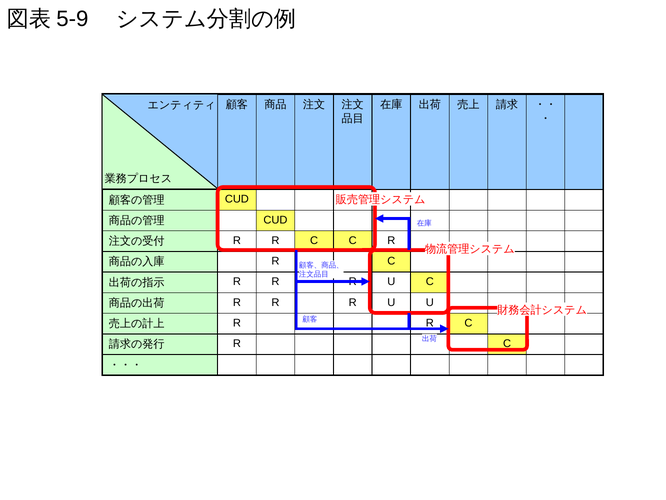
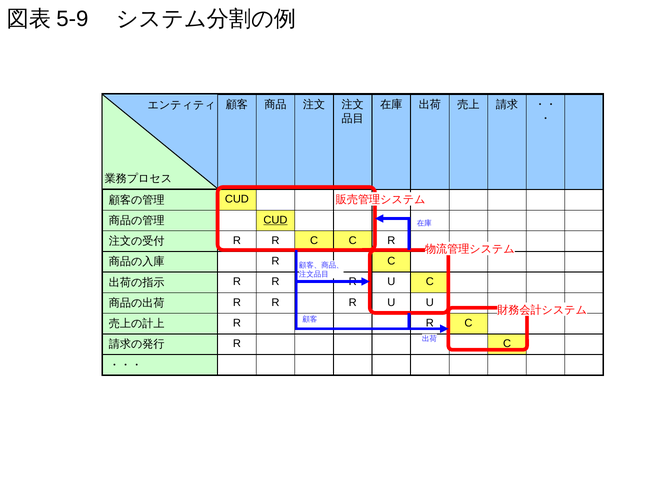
CUD underline: none -> present (275, 220)
